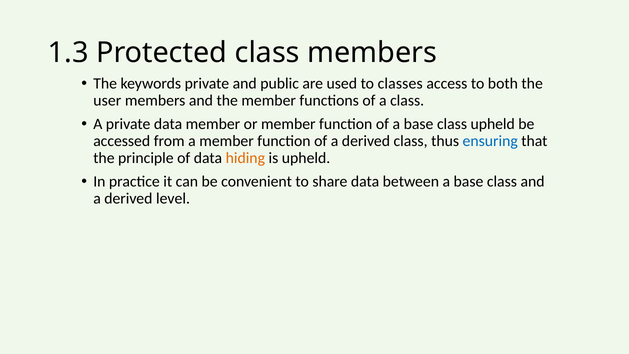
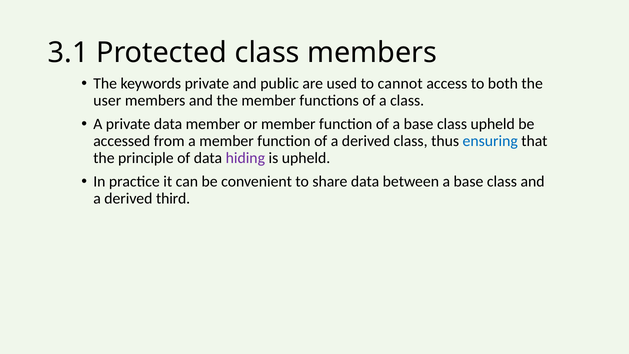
1.3: 1.3 -> 3.1 (68, 53)
classes: classes -> cannot (400, 84)
hiding colour: orange -> purple (245, 158)
level: level -> third (173, 199)
